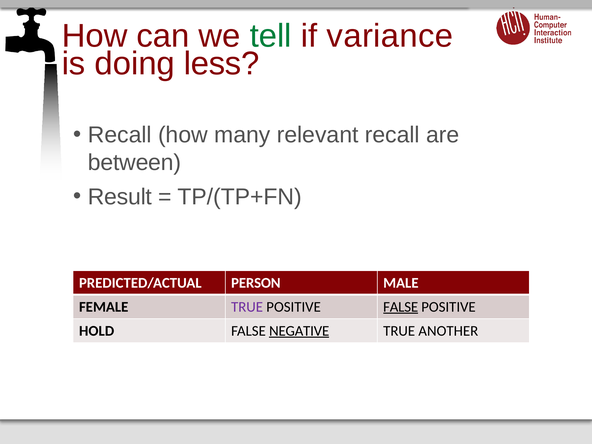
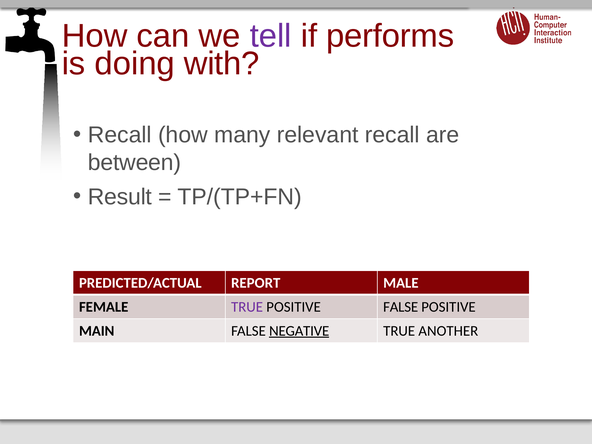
tell colour: green -> purple (271, 36)
variance: variance -> performs (390, 36)
less: less -> with (222, 64)
PERSON: PERSON -> REPORT (256, 283)
FALSE underline: present -> none (401, 307)
HOLD: HOLD -> MAIN (97, 331)
